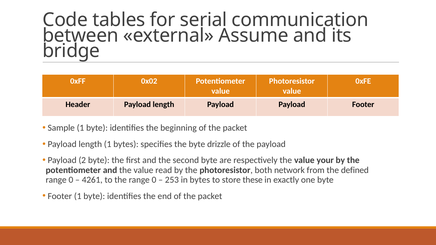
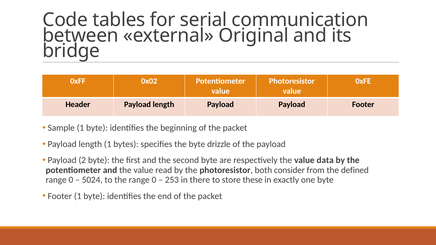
Assume: Assume -> Original (254, 36)
your: your -> data (325, 160)
network: network -> consider (289, 170)
4261: 4261 -> 5024 (92, 180)
in bytes: bytes -> there (200, 180)
